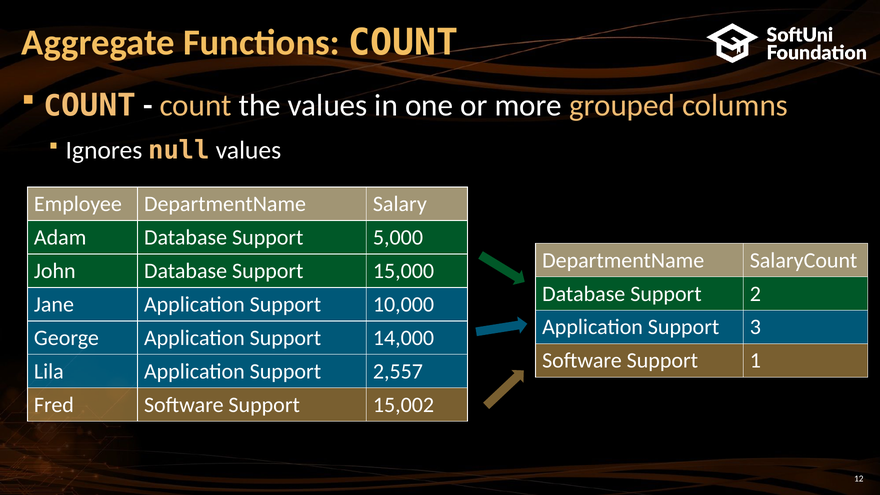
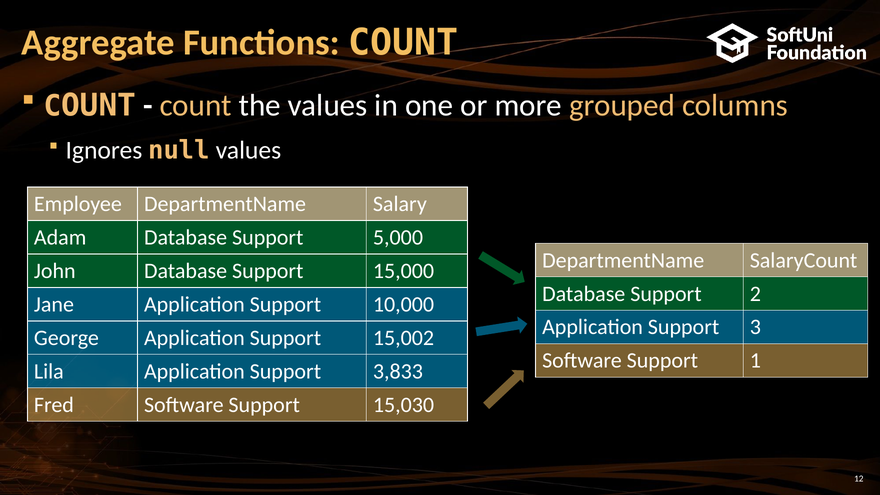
14,000: 14,000 -> 15,002 (403, 338)
2,557: 2,557 -> 3,833 (398, 371)
15,002: 15,002 -> 15,030 (403, 405)
